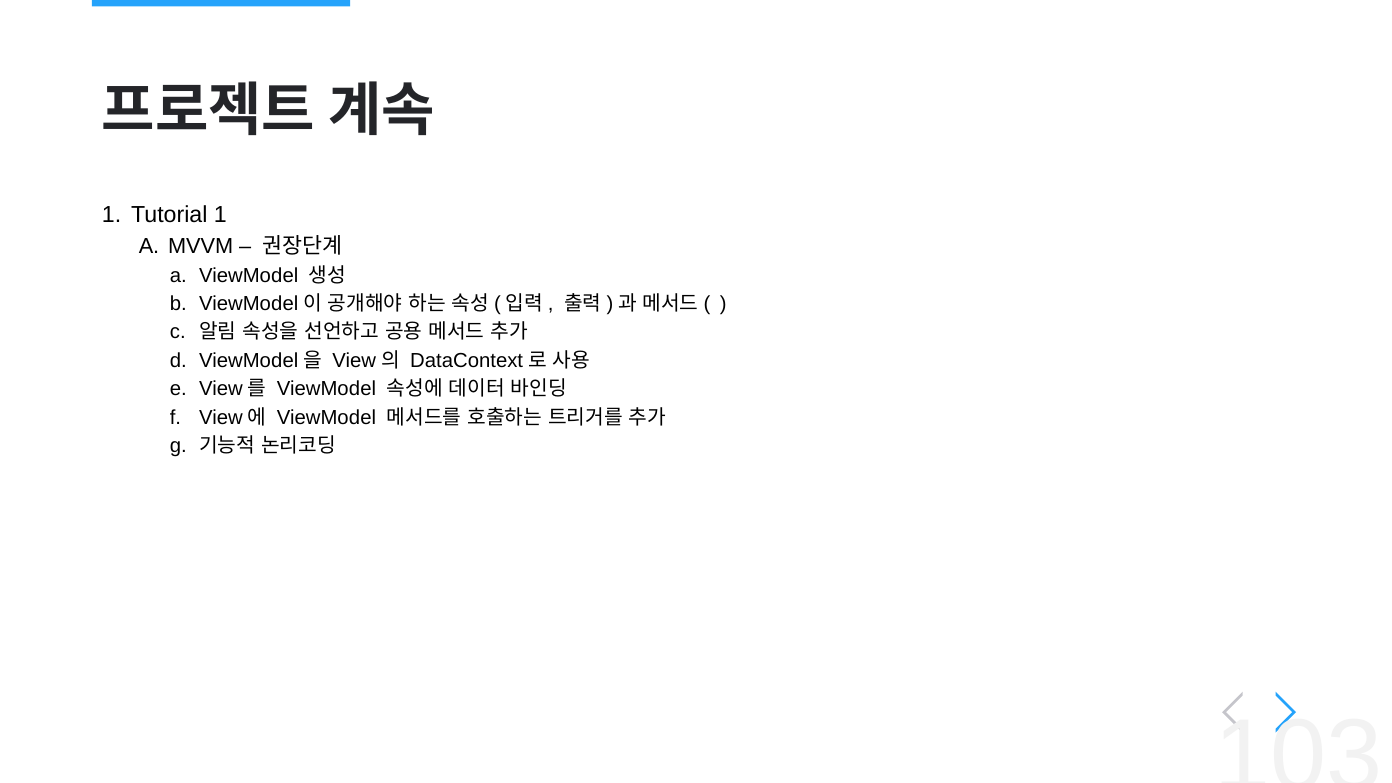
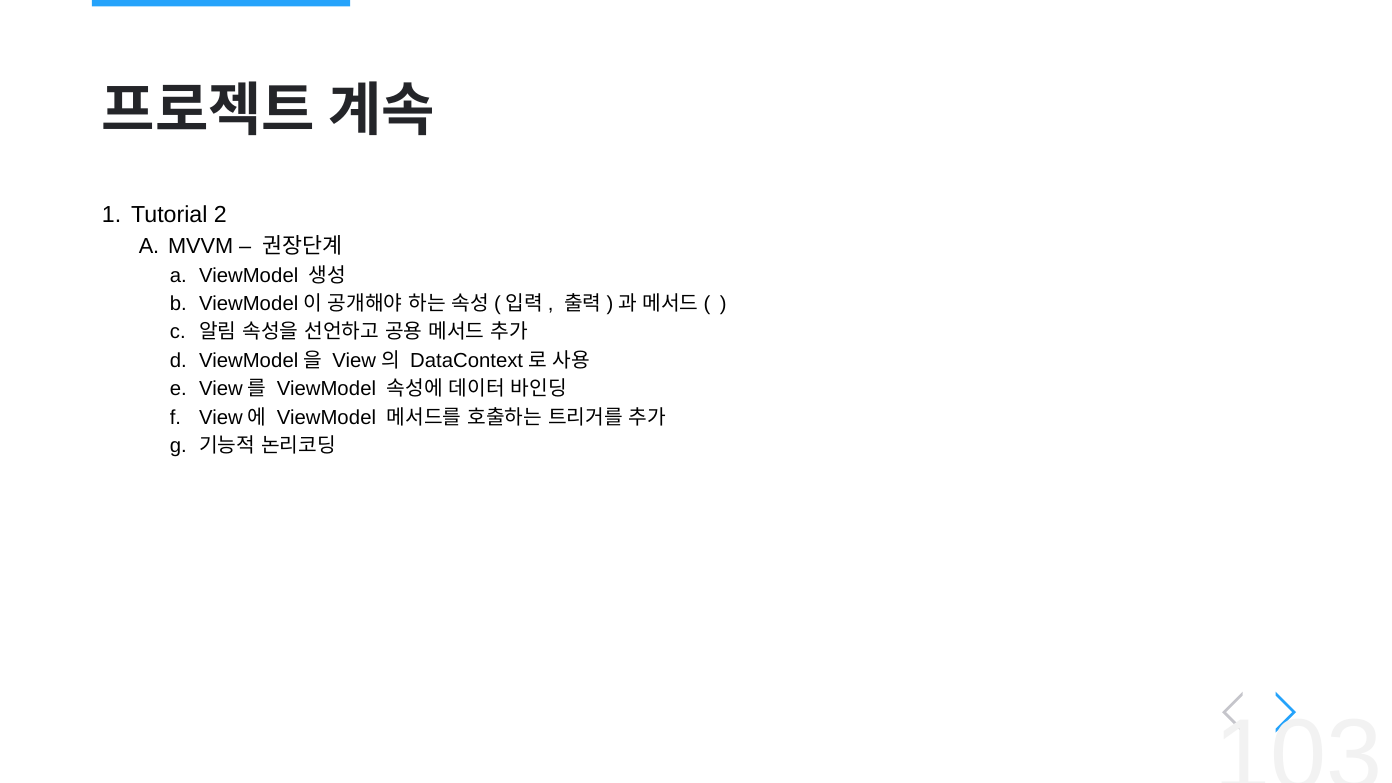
Tutorial 1: 1 -> 2 (220, 215)
